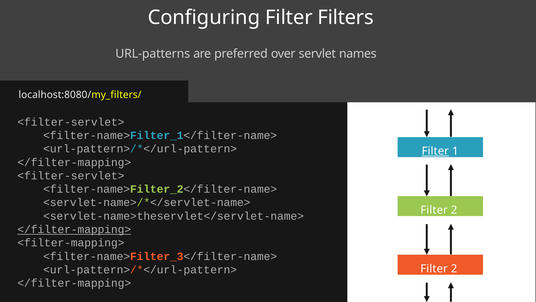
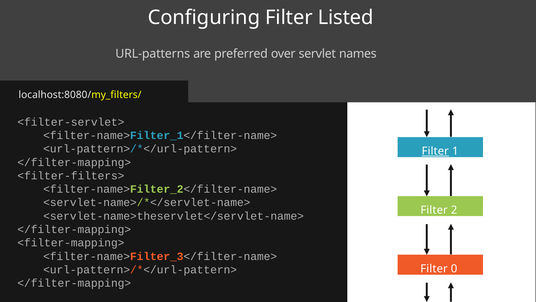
Filters: Filters -> Listed (346, 17)
<filter-servlet>: <filter-servlet> -> <filter-filters> (71, 175)
</filter-mapping> underline: present -> none (74, 229)
2: 2 -> 0 (454, 268)
